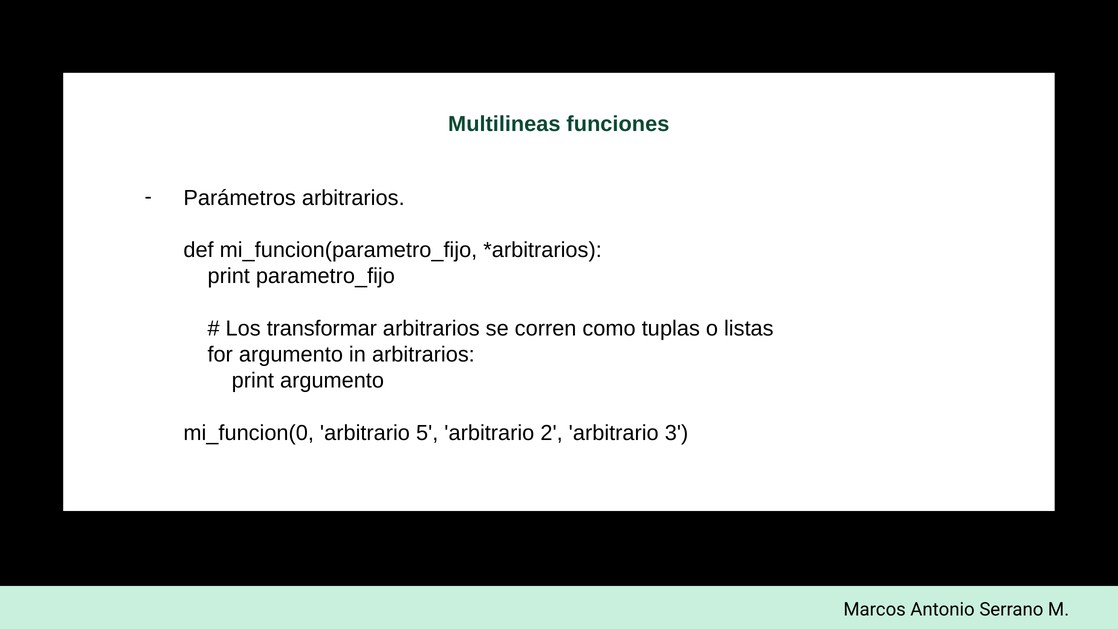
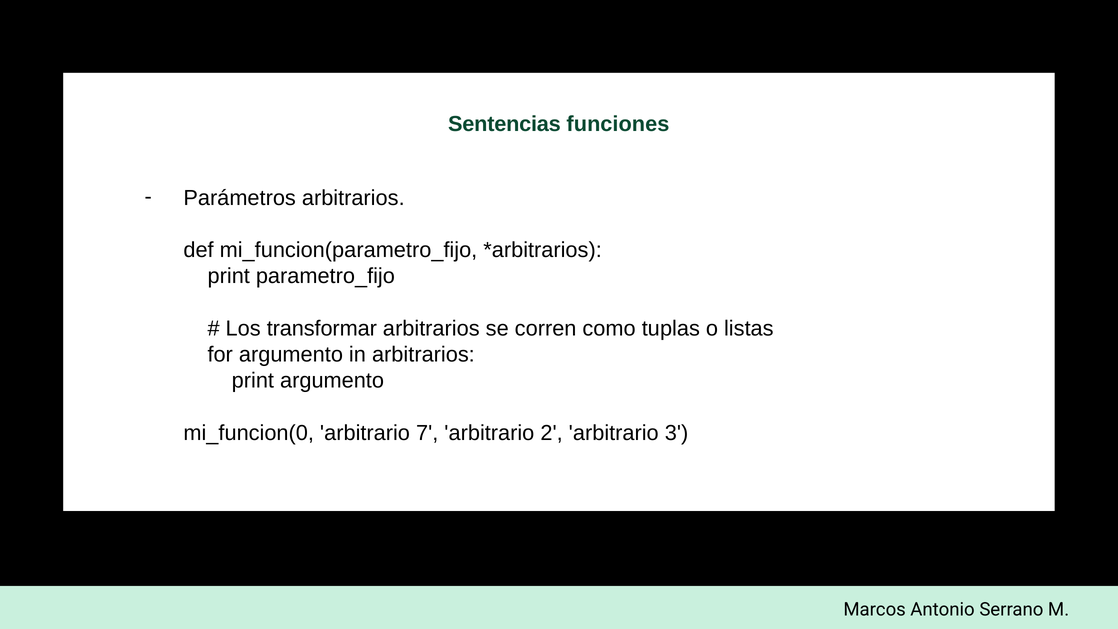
Multilineas: Multilineas -> Sentencias (504, 124)
5: 5 -> 7 (427, 433)
